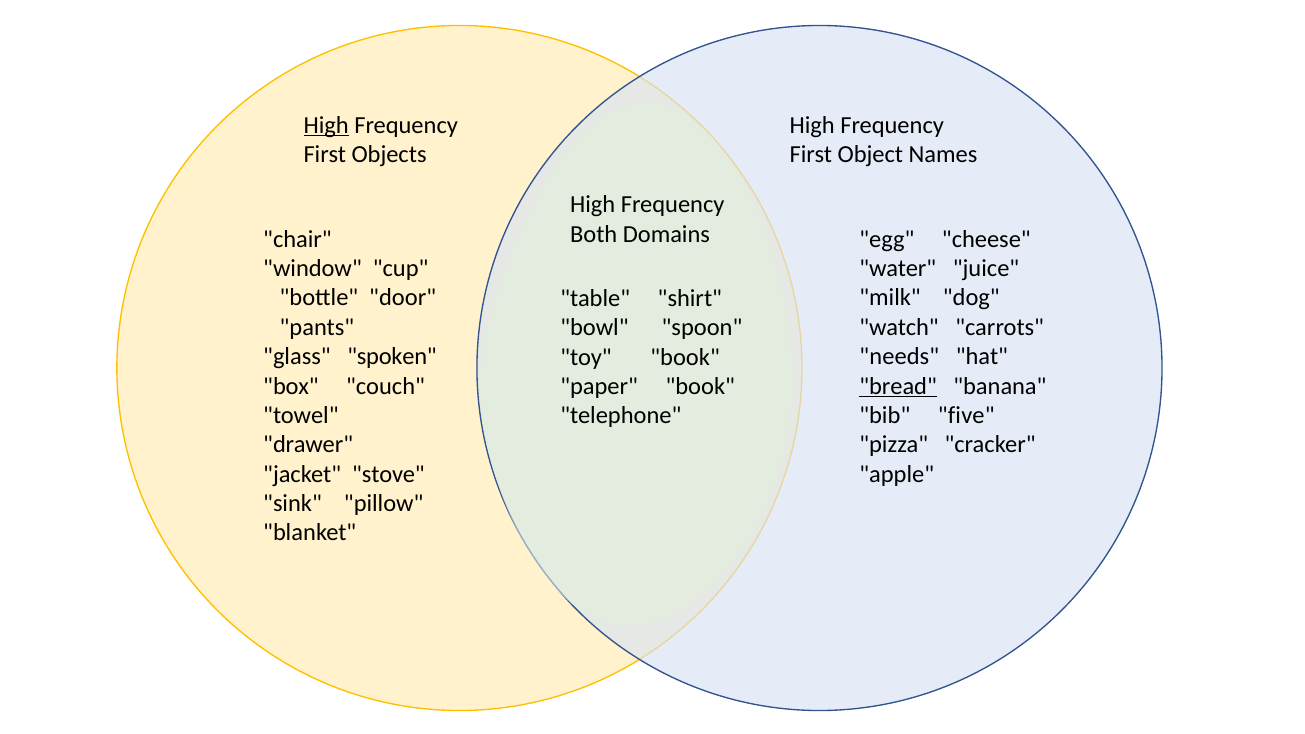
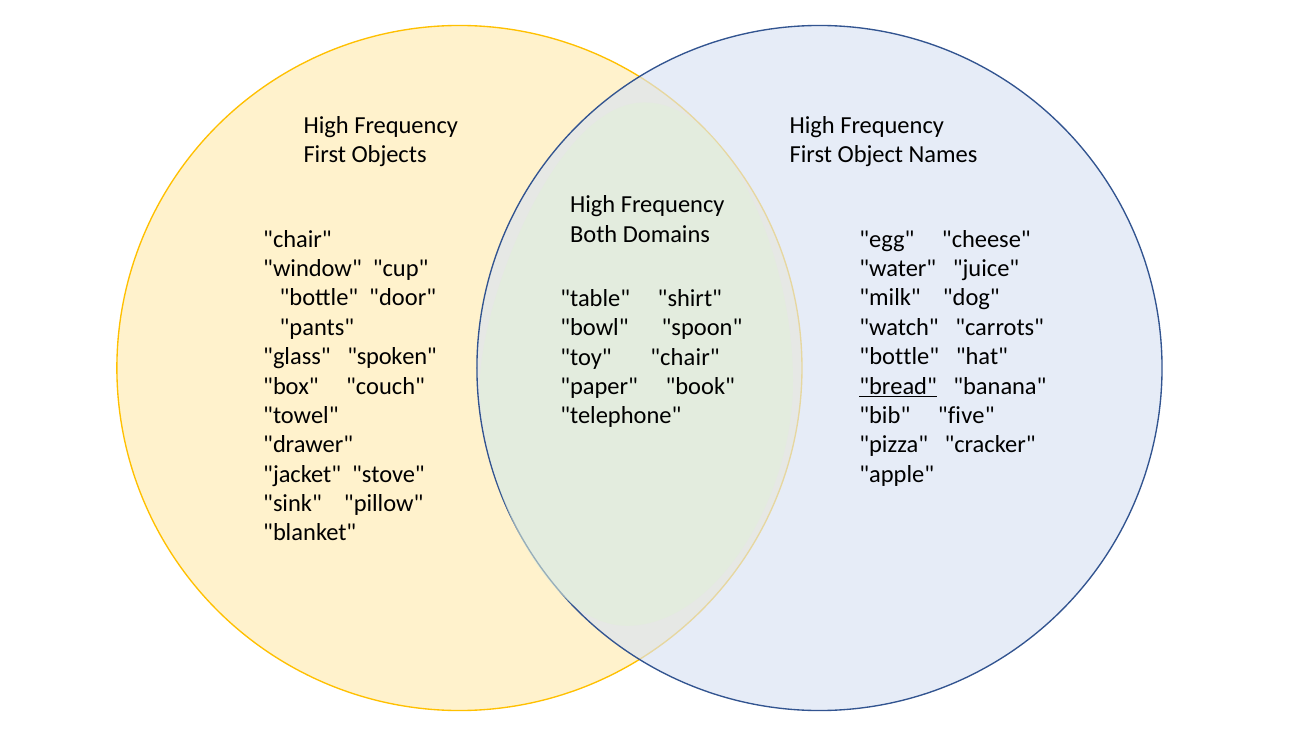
High underline: present -> none (326, 125)
needs: needs -> bottle (899, 357)
toy book: book -> chair (685, 357)
